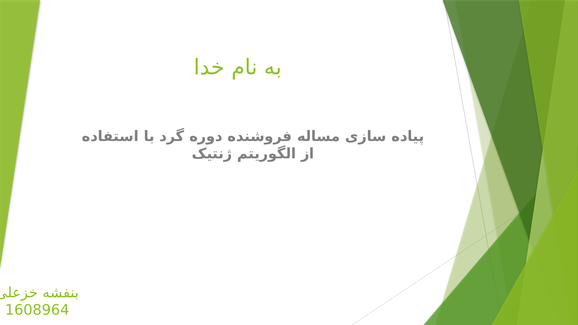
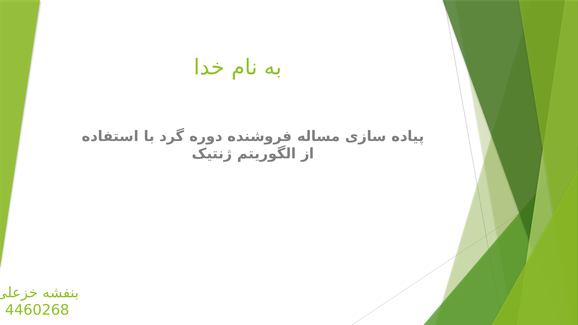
1608964: 1608964 -> 4460268 (37, 310)
